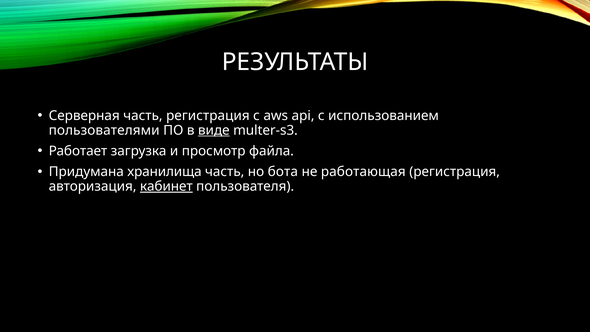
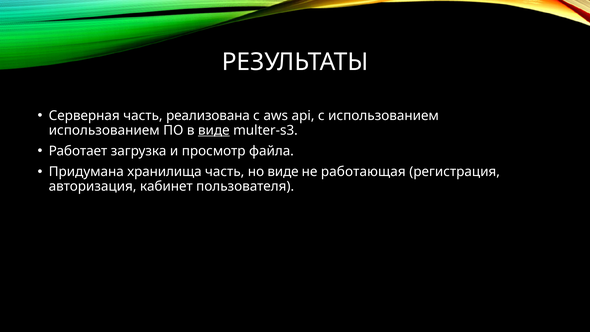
часть регистрация: регистрация -> реализована (208, 116)
пользователями: пользователями -> использованием (104, 130)
но бота: бота -> виде (283, 172)
кабинет underline: present -> none (166, 186)
